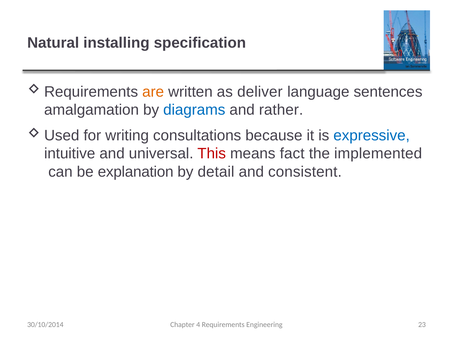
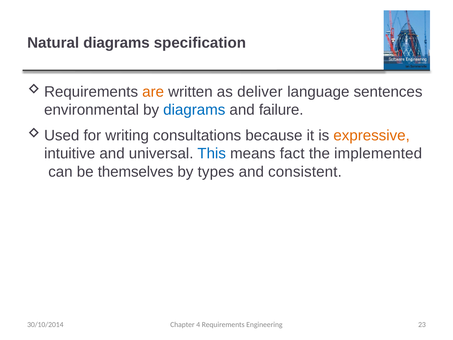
Natural installing: installing -> diagrams (116, 43)
amalgamation: amalgamation -> environmental (92, 110)
rather: rather -> failure (281, 110)
expressive colour: blue -> orange (372, 135)
This colour: red -> blue (212, 154)
explanation: explanation -> themselves (136, 172)
detail: detail -> types (216, 172)
